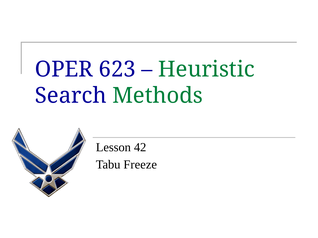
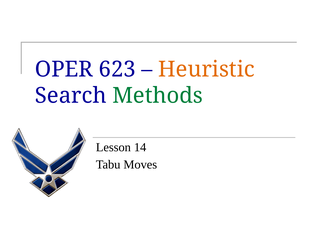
Heuristic colour: green -> orange (206, 69)
42: 42 -> 14 (140, 148)
Freeze: Freeze -> Moves (140, 165)
